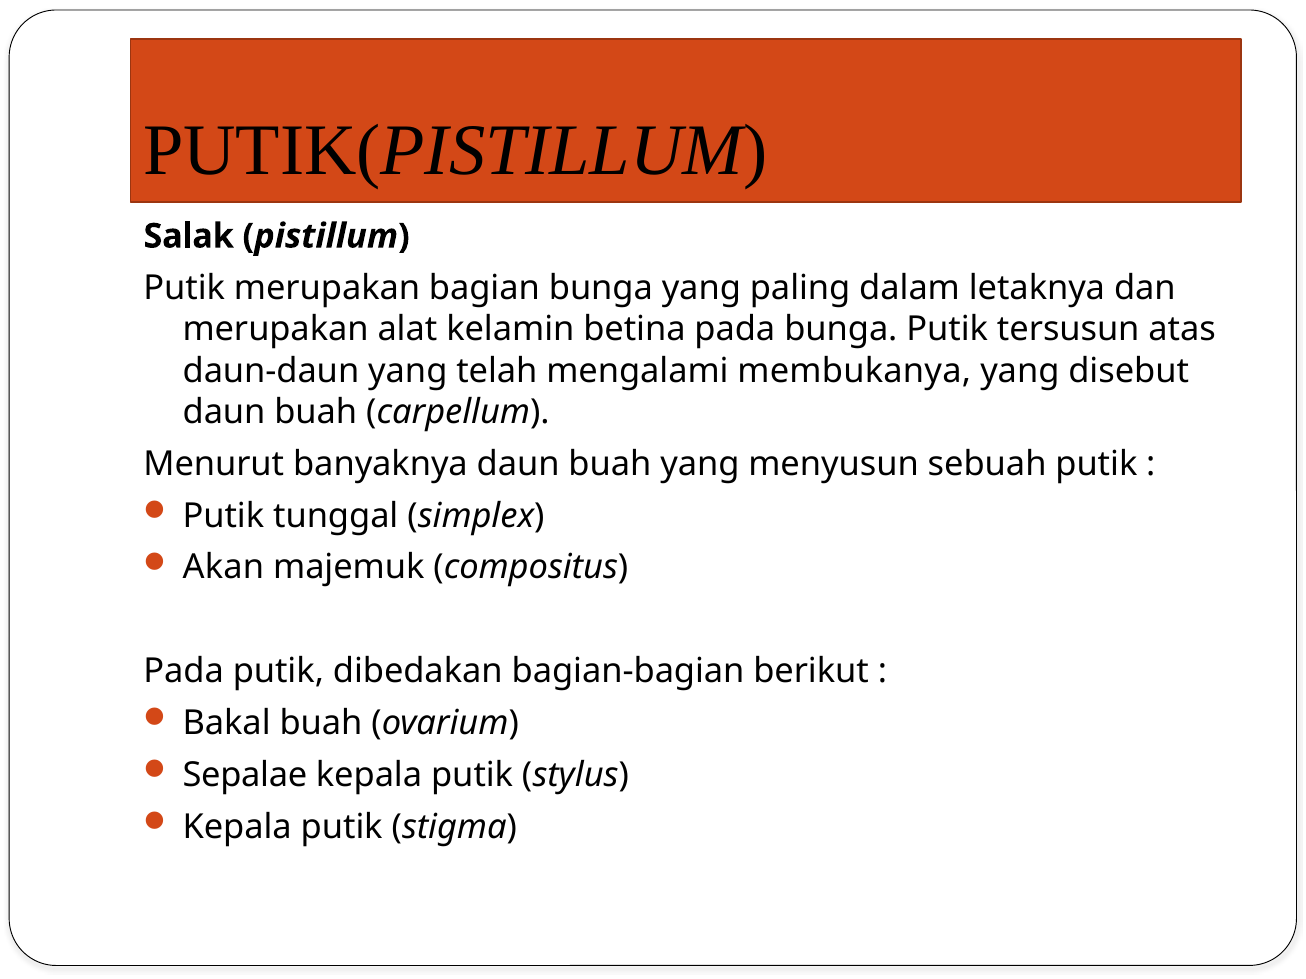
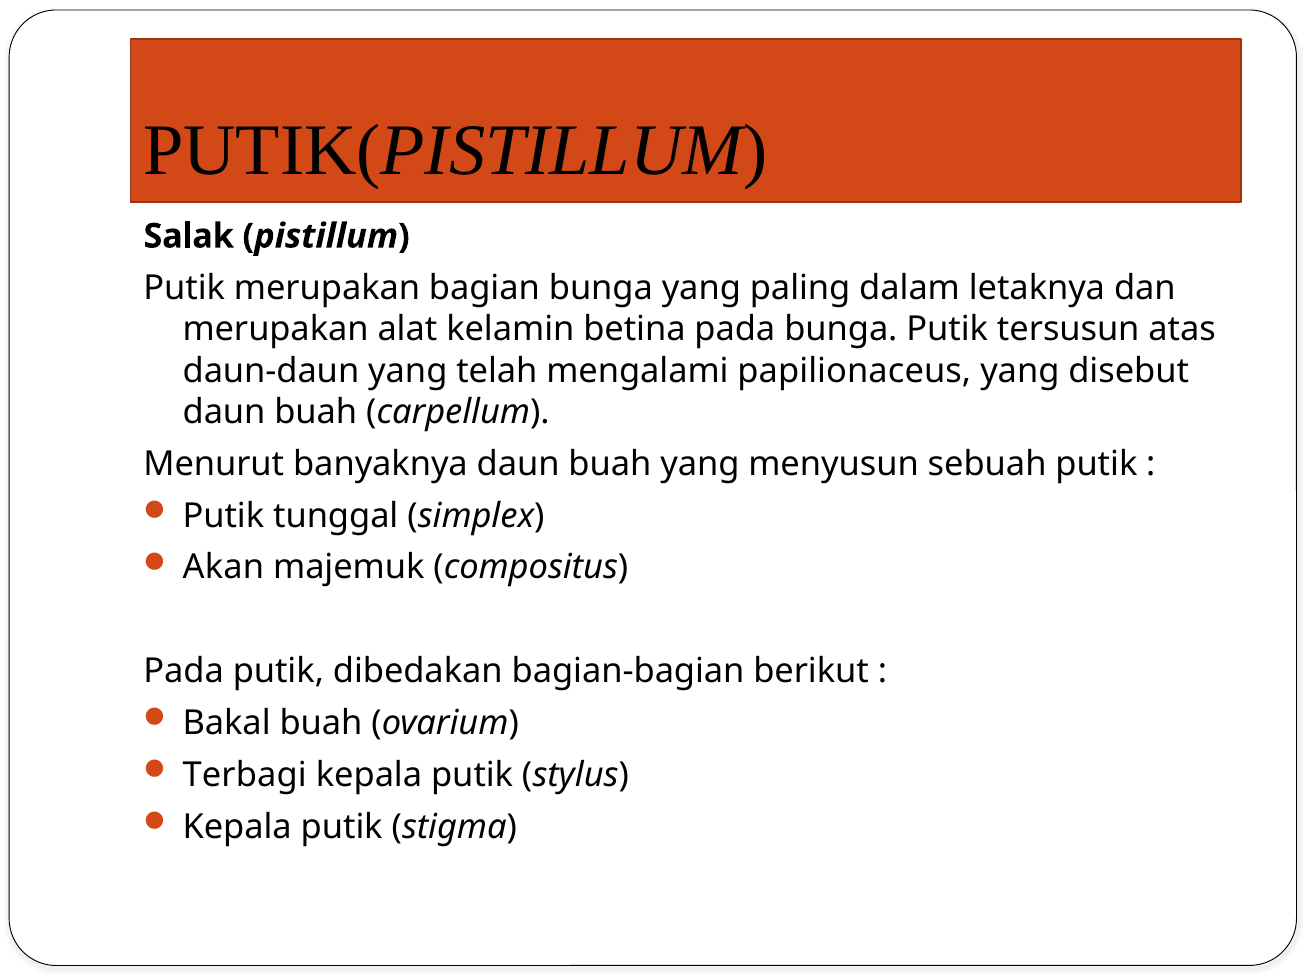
membukanya: membukanya -> papilionaceus (854, 371)
Sepalae: Sepalae -> Terbagi (245, 775)
